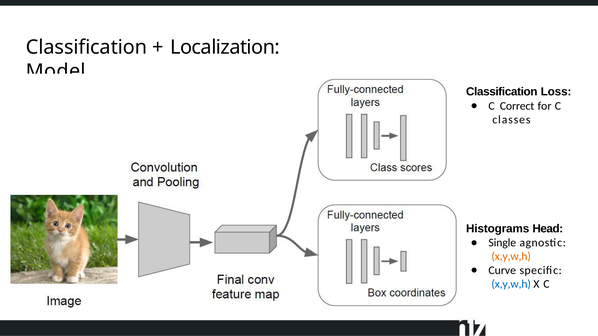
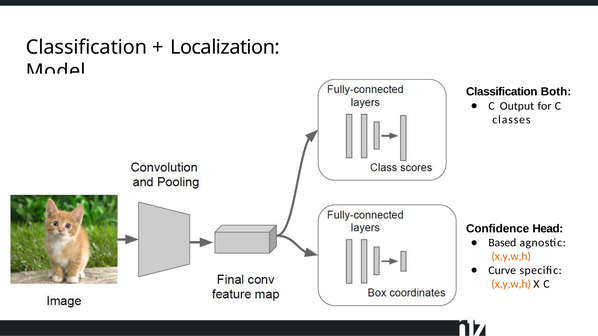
Loss: Loss -> Both (556, 92)
Correct: Correct -> Output (517, 106)
Histograms: Histograms -> Confidence (498, 229)
Single: Single -> Based (502, 243)
x,y,w,h colour: blue -> orange (511, 284)
